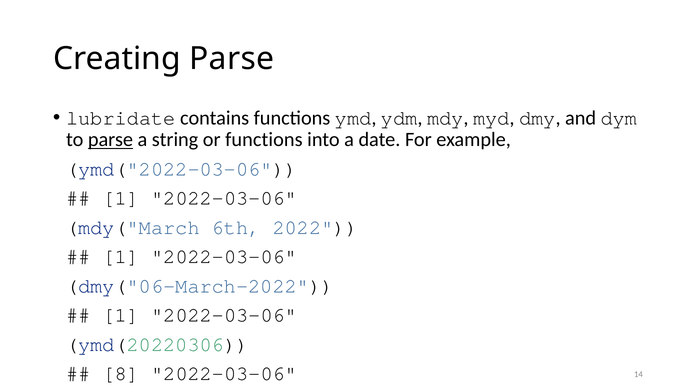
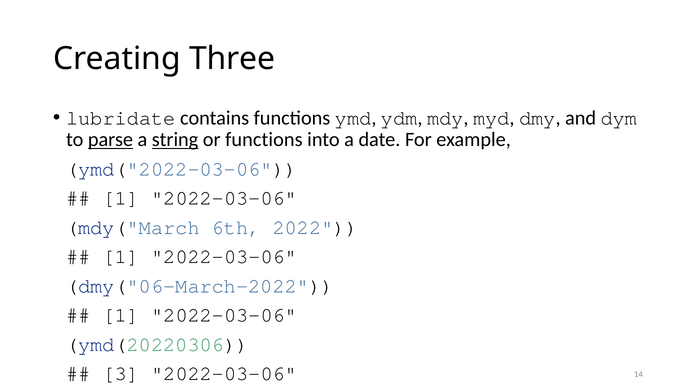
Creating Parse: Parse -> Three (232, 58)
string underline: none -> present (175, 140)
8: 8 -> 3 (121, 373)
